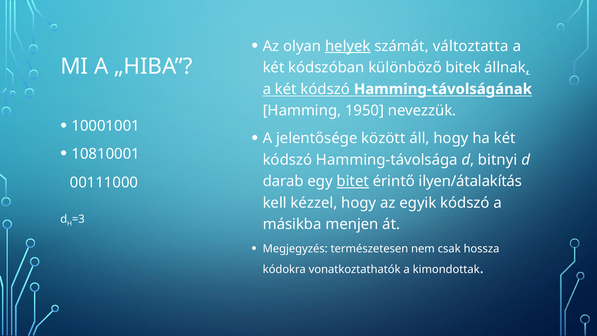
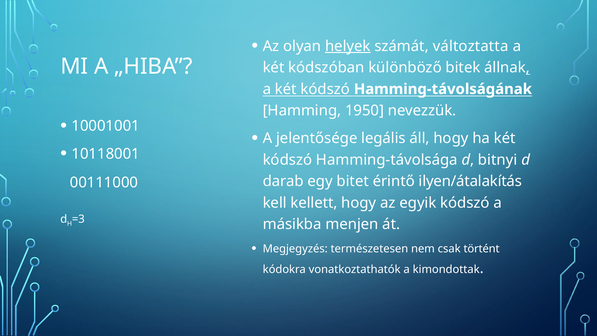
között: között -> legális (383, 138)
10810001: 10810001 -> 10118001 (106, 154)
bitet underline: present -> none (353, 181)
kézzel: kézzel -> kellett (314, 203)
hossza: hossza -> történt (482, 249)
